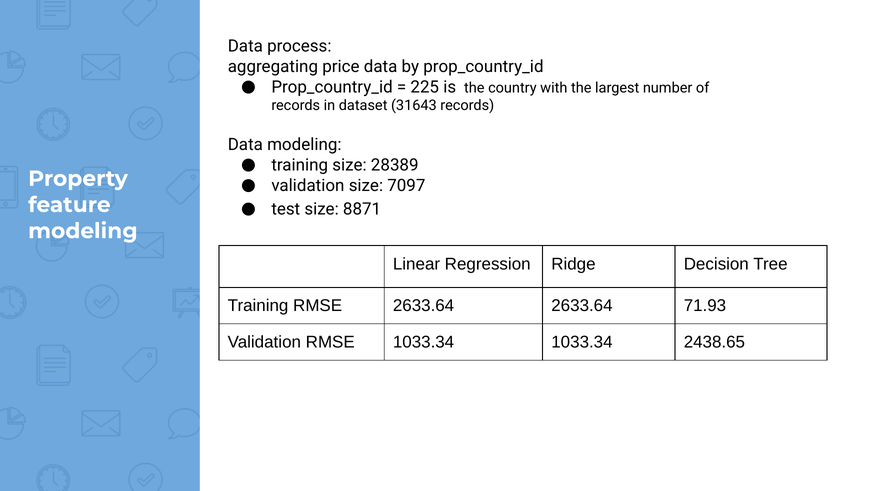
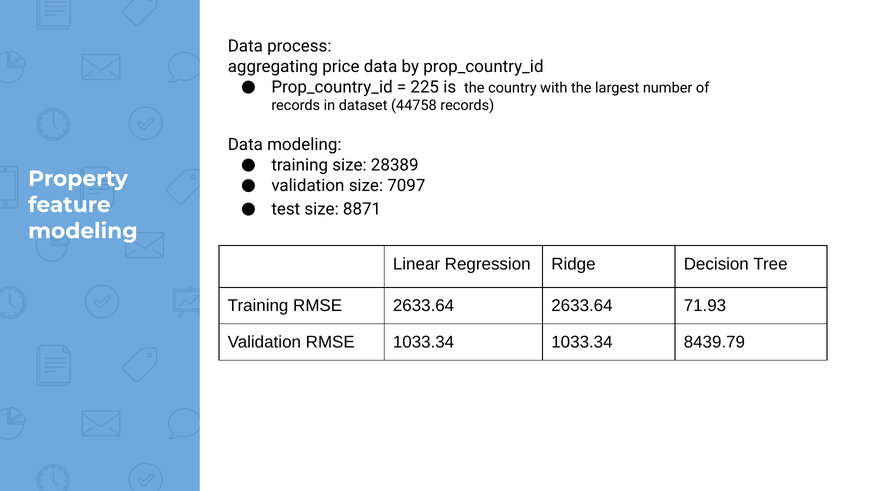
31643: 31643 -> 44758 (414, 106)
2438.65: 2438.65 -> 8439.79 (714, 342)
